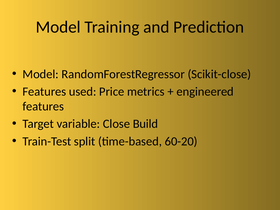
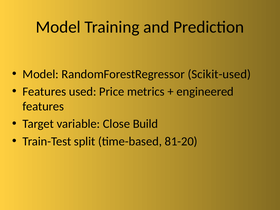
Scikit-close: Scikit-close -> Scikit-used (219, 74)
60-20: 60-20 -> 81-20 (181, 141)
